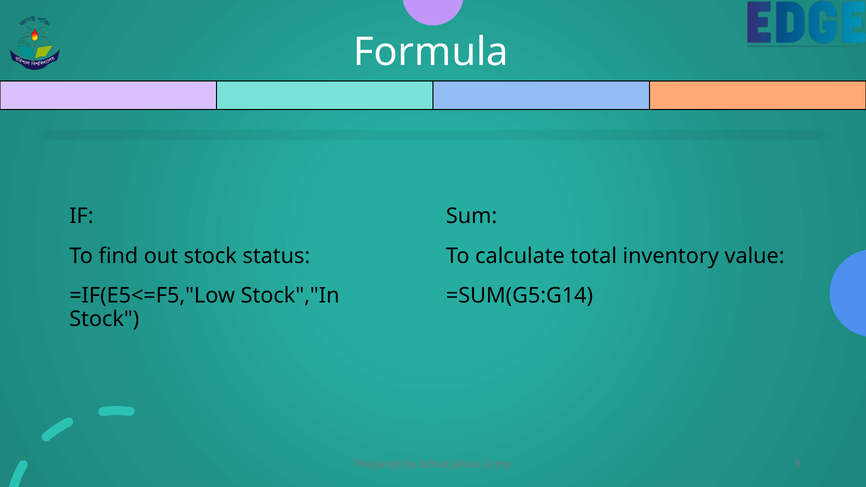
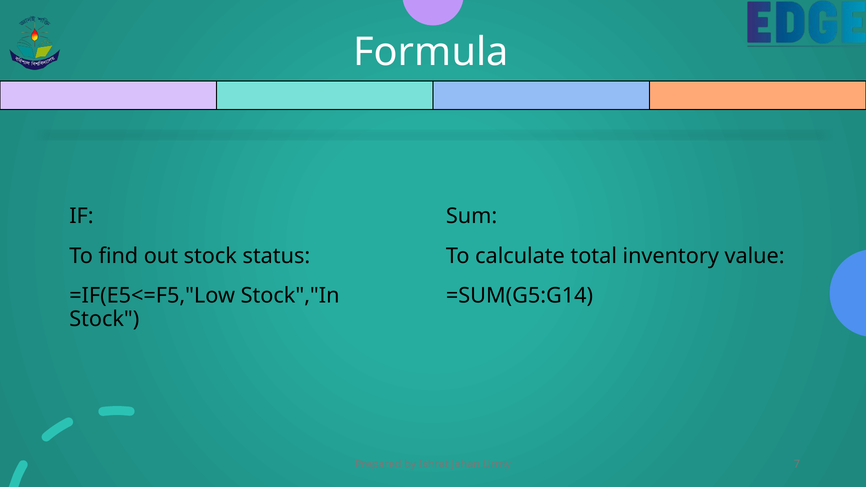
9: 9 -> 7 (797, 464)
